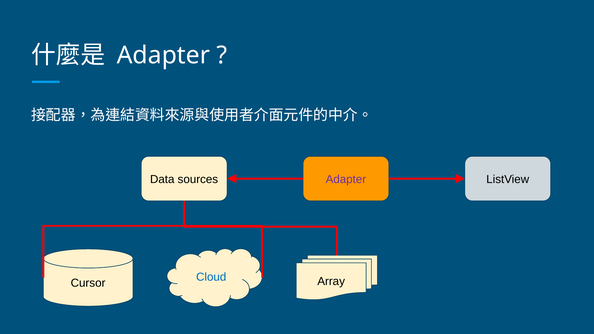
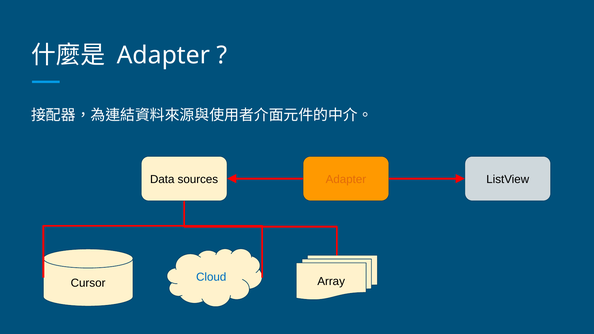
Adapter colour: purple -> orange (346, 179)
